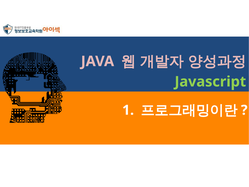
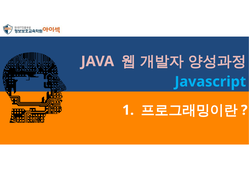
Javascript colour: light green -> light blue (210, 82)
